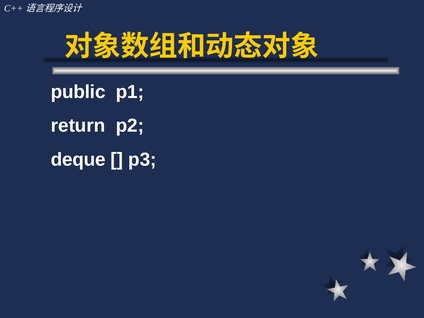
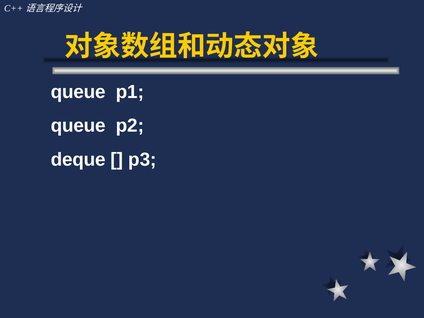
public: public -> queue (78, 92)
return: return -> queue (78, 126)
